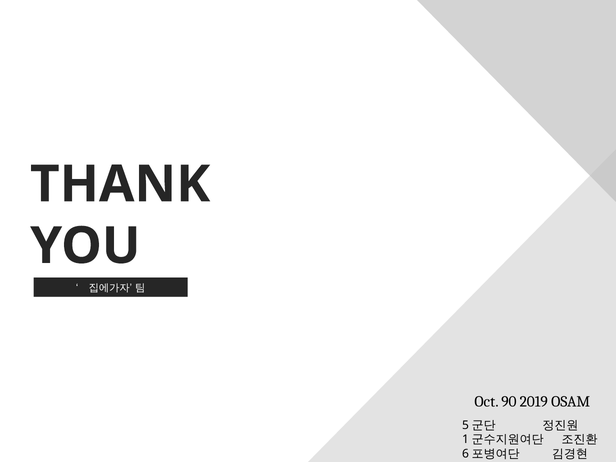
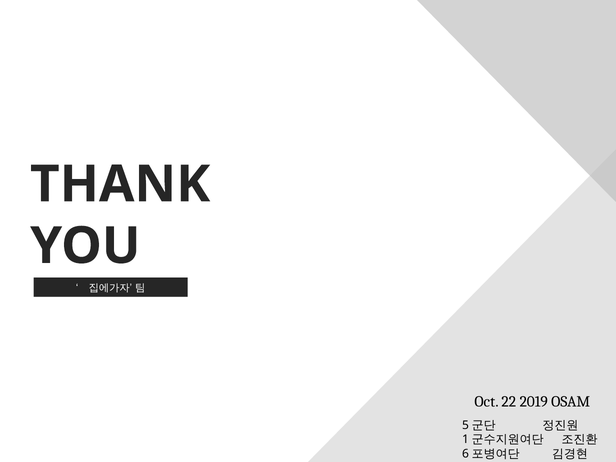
90: 90 -> 22 (509, 402)
